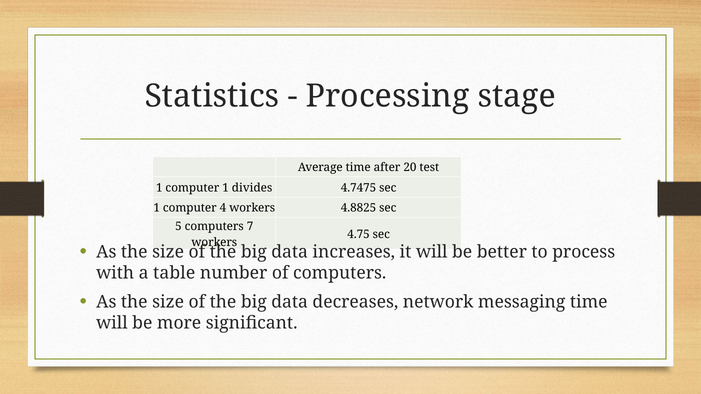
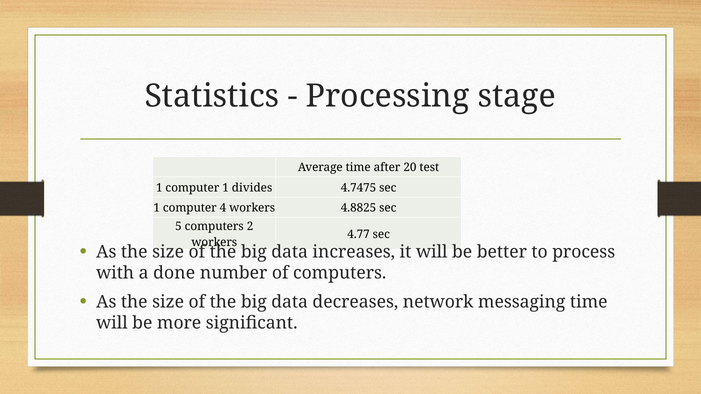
7: 7 -> 2 (250, 227)
4.75: 4.75 -> 4.77 (359, 234)
table: table -> done (174, 273)
